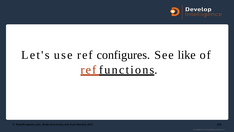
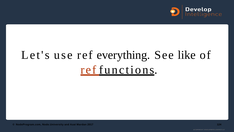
configures: configures -> everything (123, 55)
